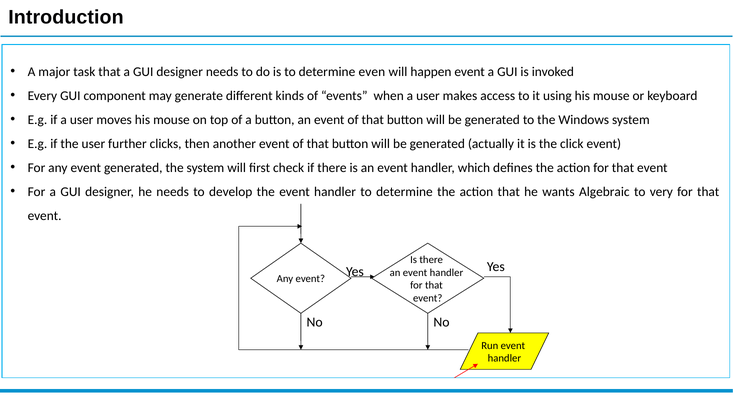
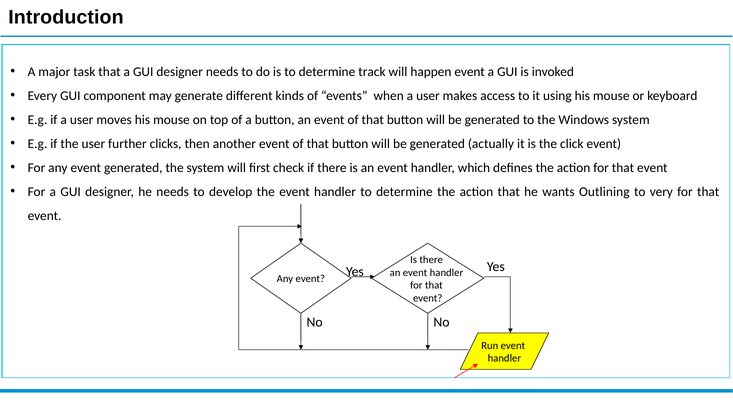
even: even -> track (372, 72)
Algebraic: Algebraic -> Outlining (604, 192)
